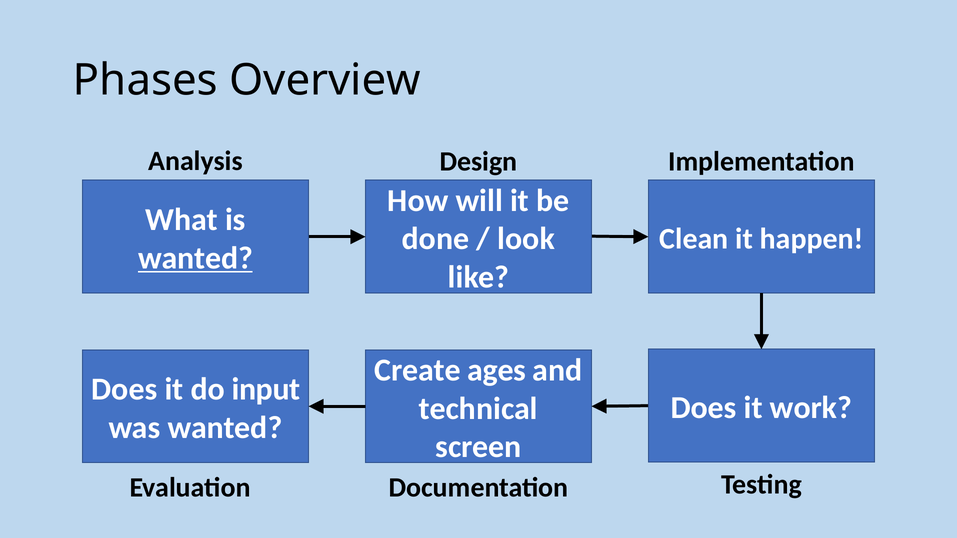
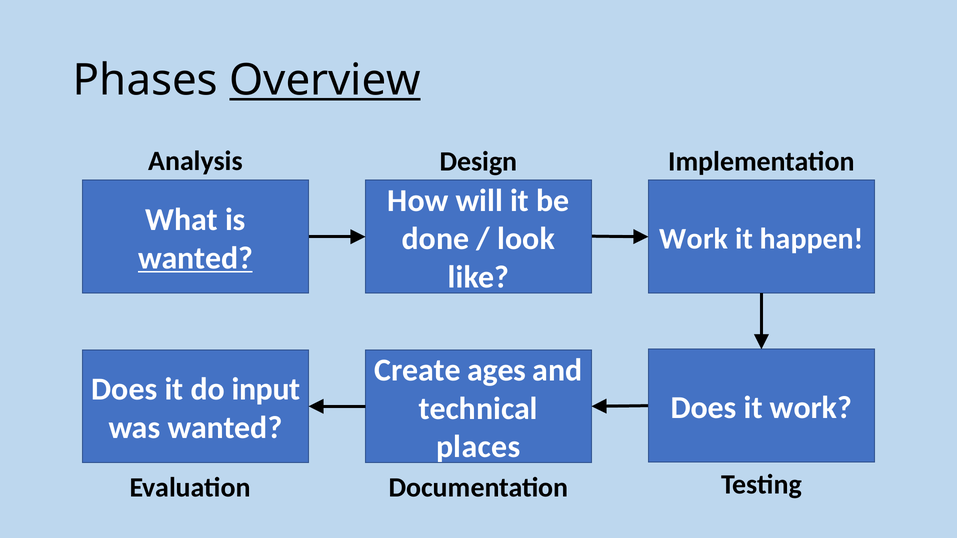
Overview underline: none -> present (325, 80)
Clean: Clean -> Work (694, 239)
screen: screen -> places (478, 447)
